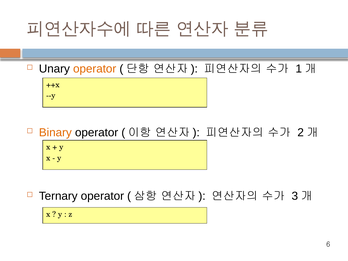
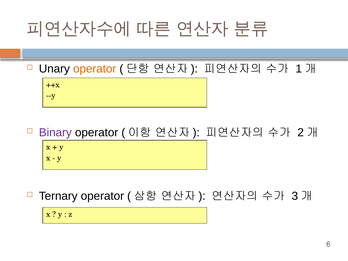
Binary colour: orange -> purple (55, 132)
